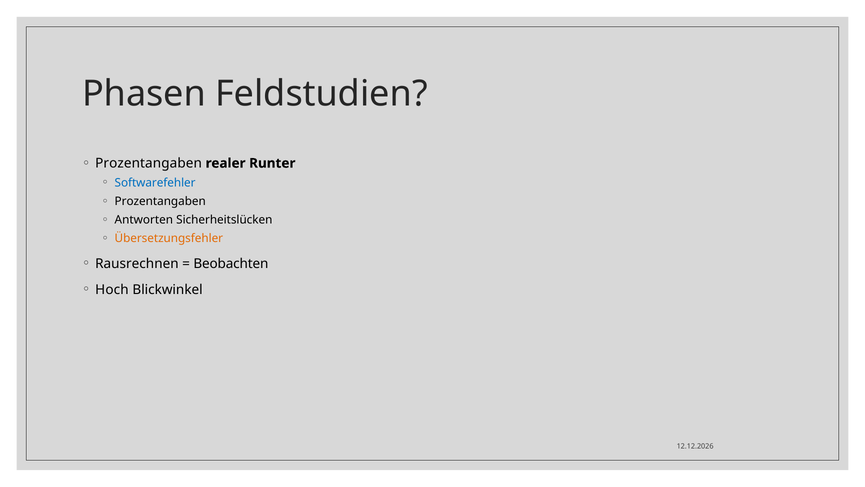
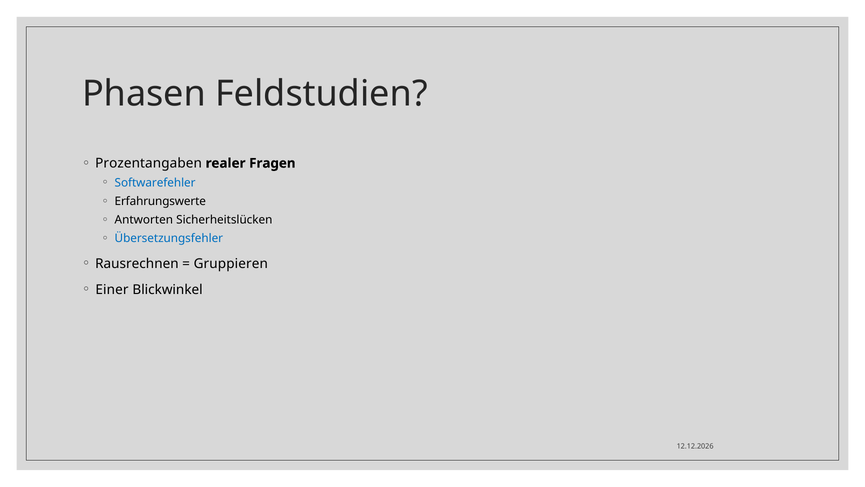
Runter: Runter -> Fragen (272, 163)
Prozentangaben: Prozentangaben -> Erfahrungswerte (160, 201)
Übersetzungsfehler colour: orange -> blue (169, 238)
Beobachten: Beobachten -> Gruppieren (231, 263)
Hoch: Hoch -> Einer (112, 289)
